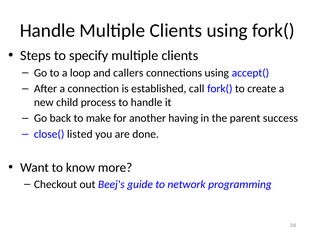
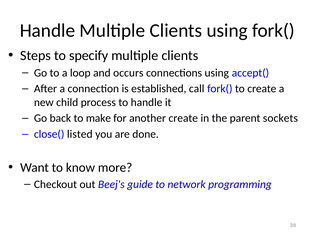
callers: callers -> occurs (128, 73)
another having: having -> create (183, 118)
success: success -> sockets (280, 118)
